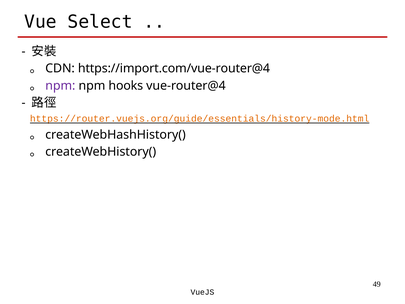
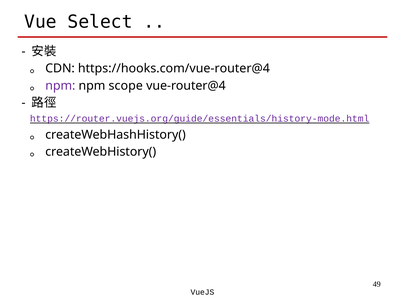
https://import.com/vue-router@4: https://import.com/vue-router@4 -> https://hooks.com/vue-router@4 (174, 68)
hooks: hooks -> scope (126, 86)
https://router.vuejs.org/guide/essentials/history-mode.html colour: orange -> purple (200, 118)
